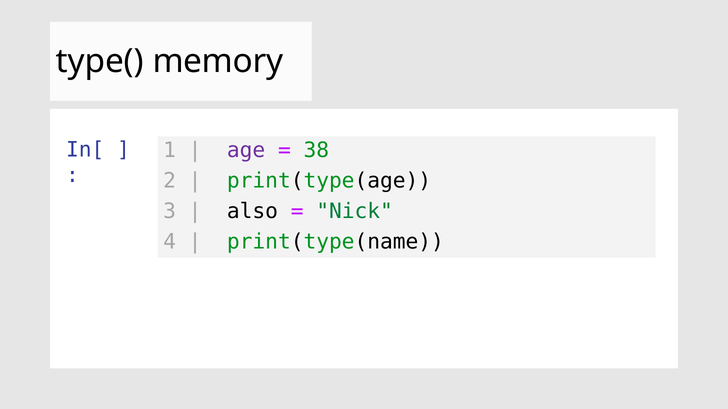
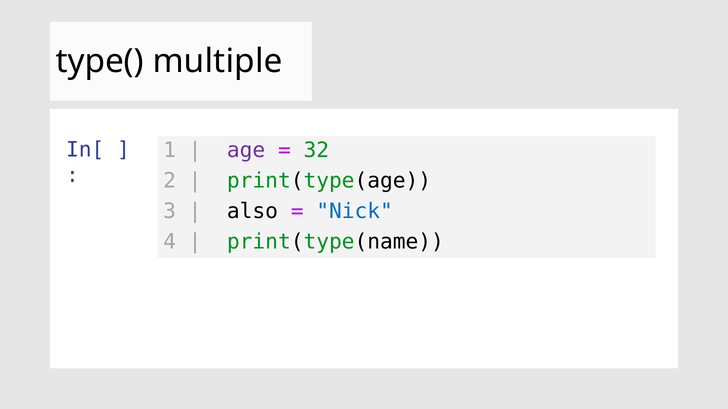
memory: memory -> multiple (218, 61)
38: 38 -> 32 (316, 151)
Nick colour: green -> blue (355, 211)
